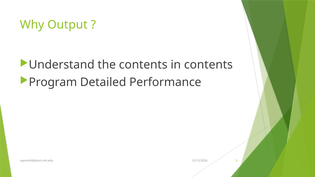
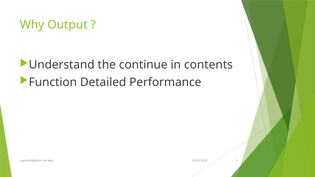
the contents: contents -> continue (143, 65)
Program: Program -> Function (53, 82)
